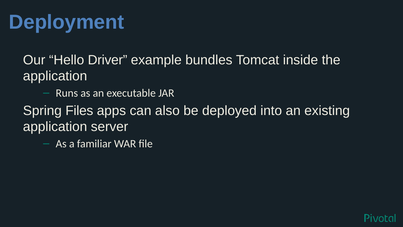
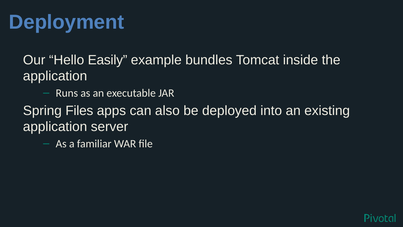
Driver: Driver -> Easily (108, 60)
